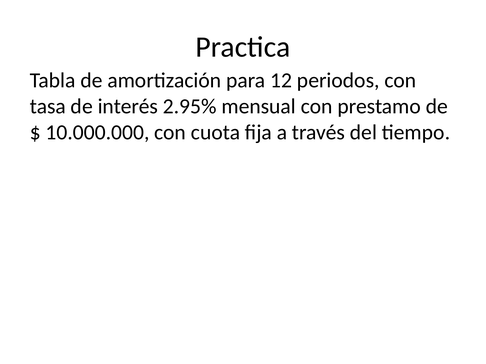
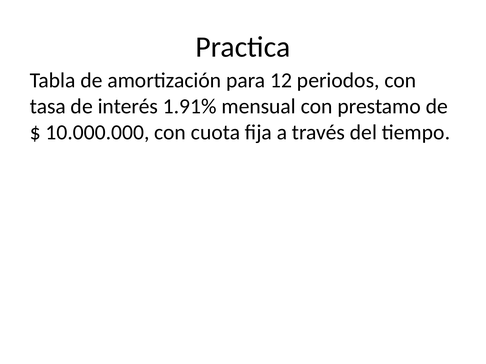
2.95%: 2.95% -> 1.91% (190, 106)
